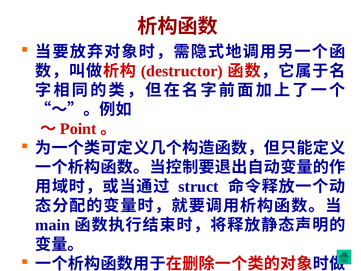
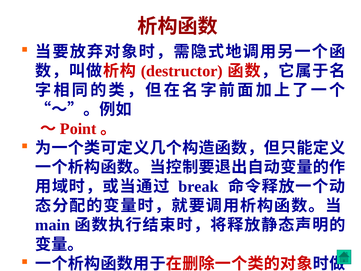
struct: struct -> break (198, 186)
